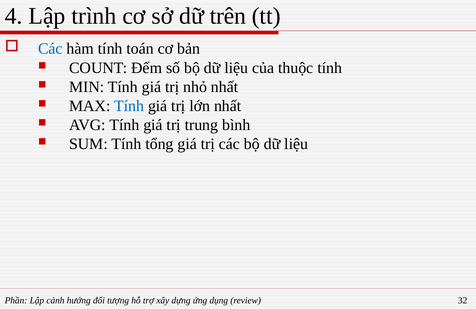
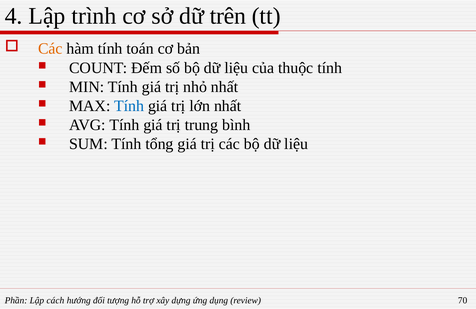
Các colour: blue -> orange (50, 49)
cảnh: cảnh -> cách (55, 301)
32: 32 -> 70 (463, 301)
